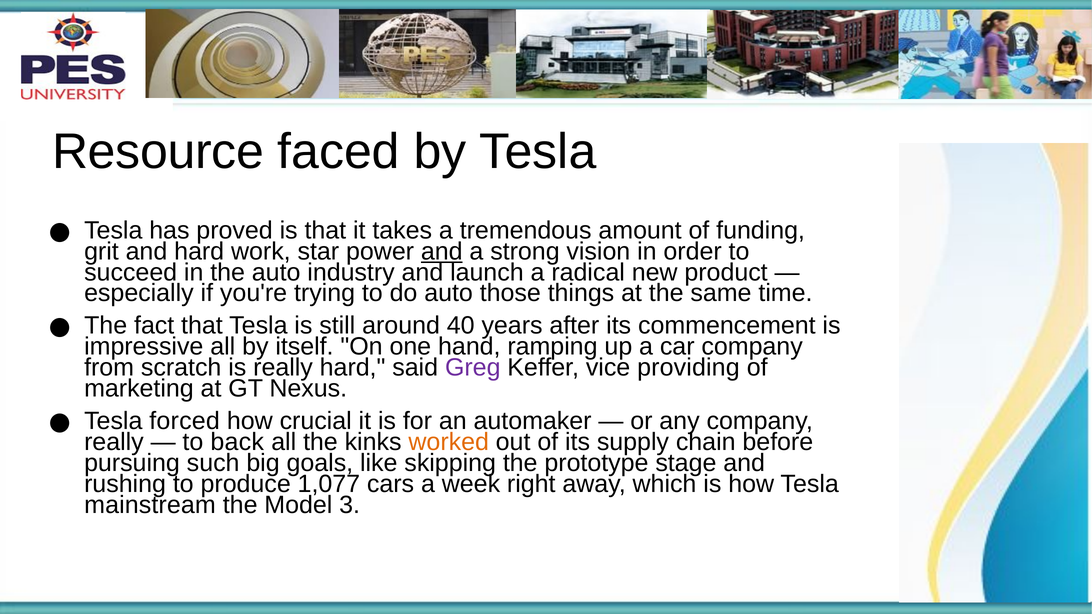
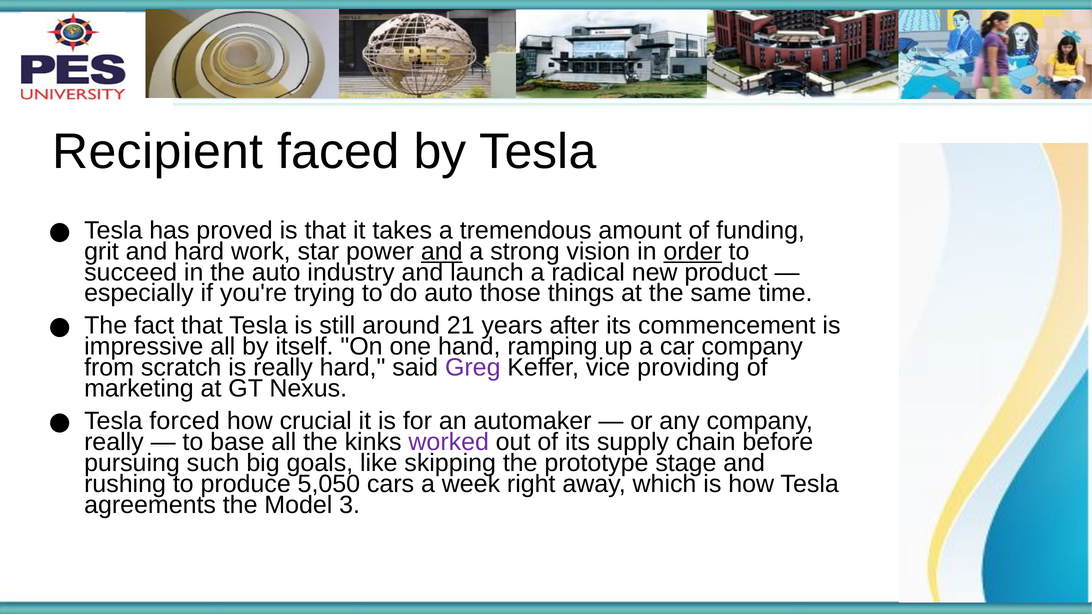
Resource: Resource -> Recipient (158, 152)
order underline: none -> present (693, 251)
40: 40 -> 21 (461, 326)
back: back -> base (237, 442)
worked colour: orange -> purple (449, 442)
1,077: 1,077 -> 5,050 (329, 484)
mainstream: mainstream -> agreements (150, 505)
